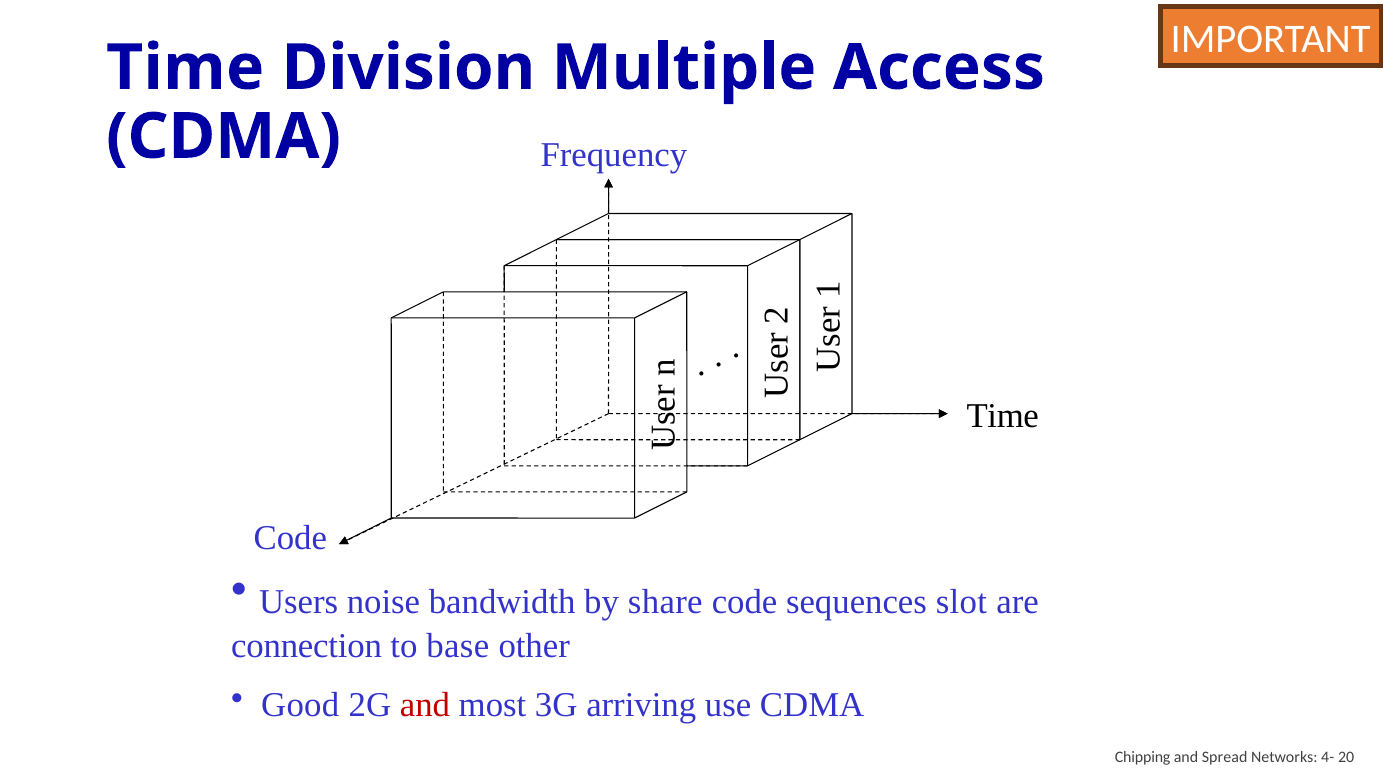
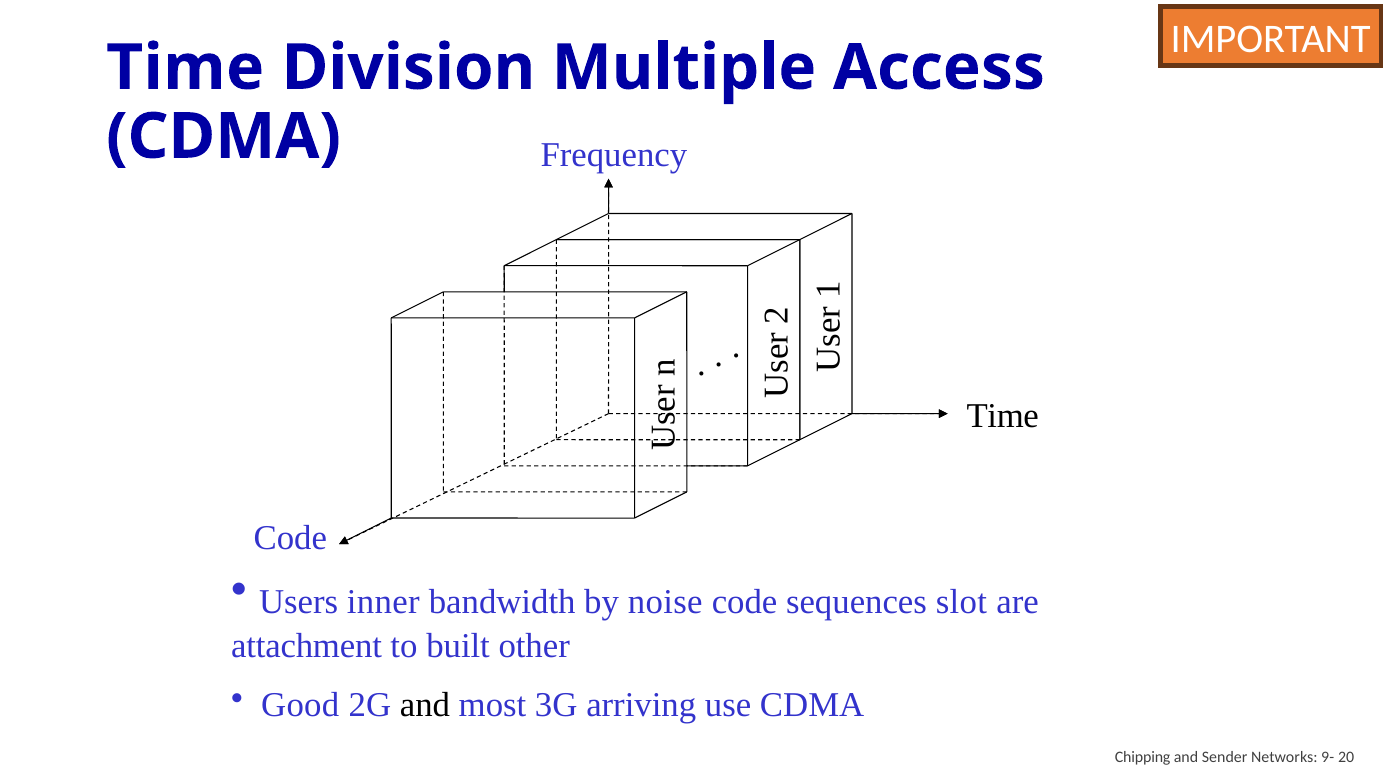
noise: noise -> inner (383, 601)
share: share -> noise (665, 601)
connection: connection -> attachment (307, 645)
base: base -> built (458, 645)
and colour: red -> black (425, 704)
Spread: Spread -> Sender (1225, 757)
4-: 4- -> 9- (1328, 757)
